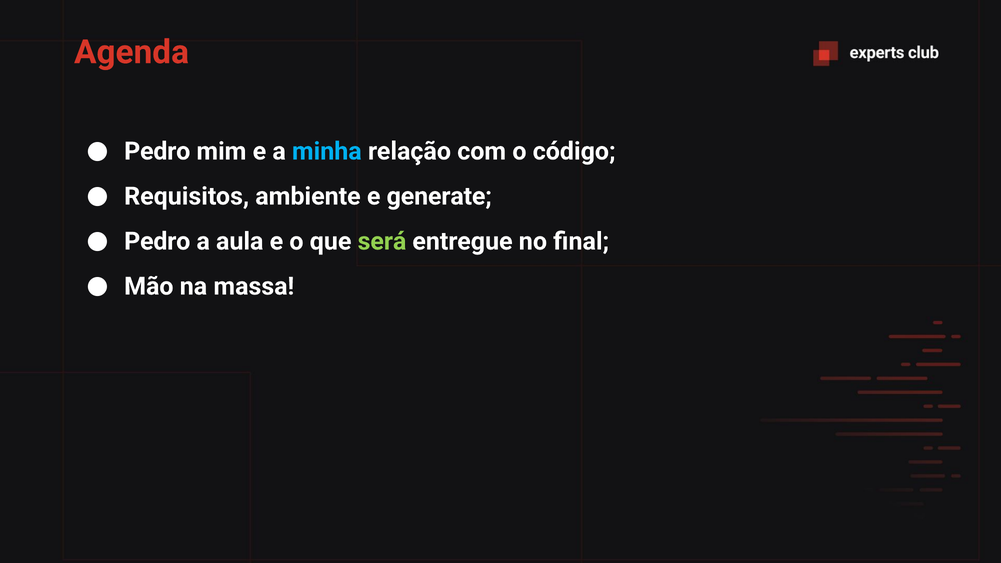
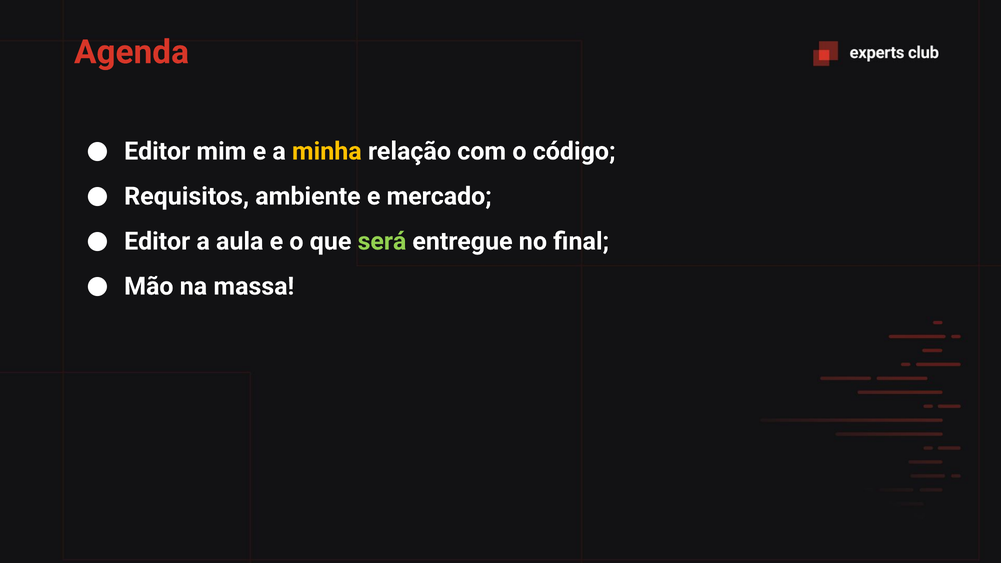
Pedro: Pedro -> Editor (157, 151)
minha colour: light blue -> yellow (327, 151)
generate: generate -> mercado (439, 196)
Pedro: Pedro -> Editor (157, 241)
